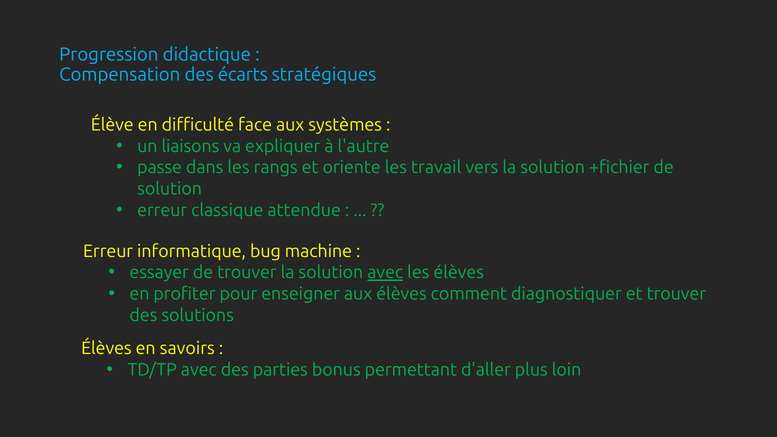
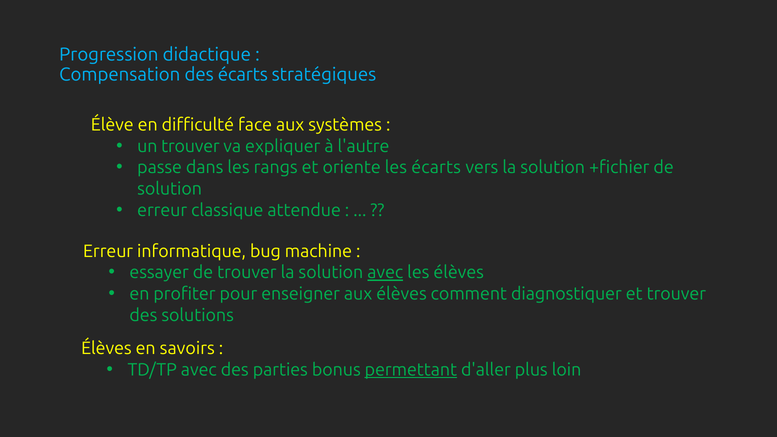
un liaisons: liaisons -> trouver (190, 146)
les travail: travail -> écarts (436, 168)
permettant underline: none -> present (411, 370)
